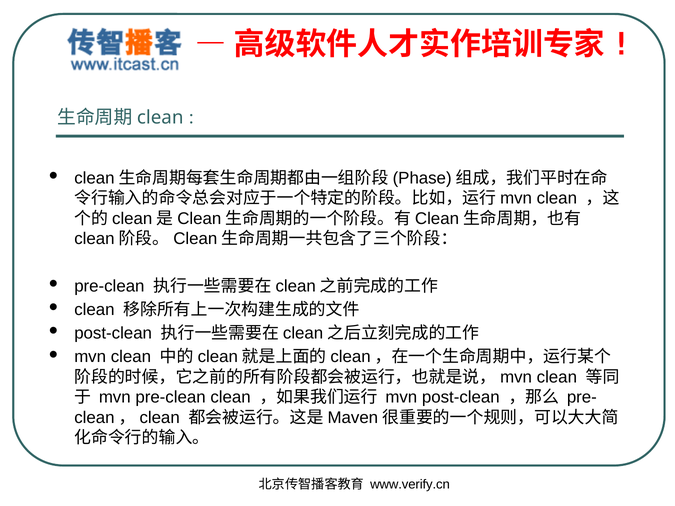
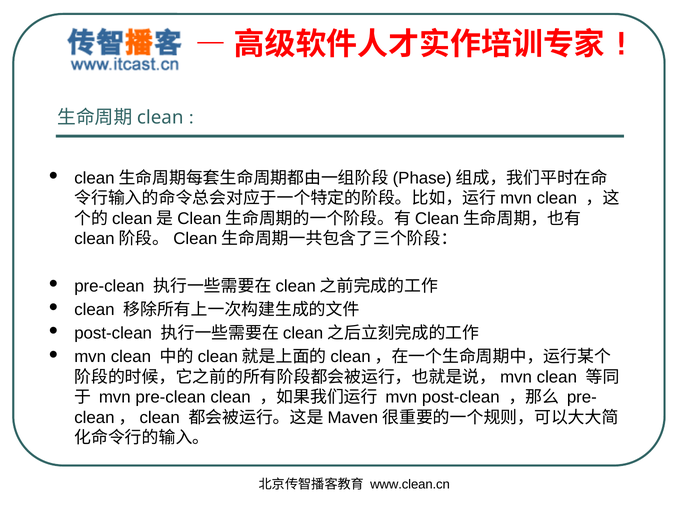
www.verify.cn: www.verify.cn -> www.clean.cn (410, 485)
